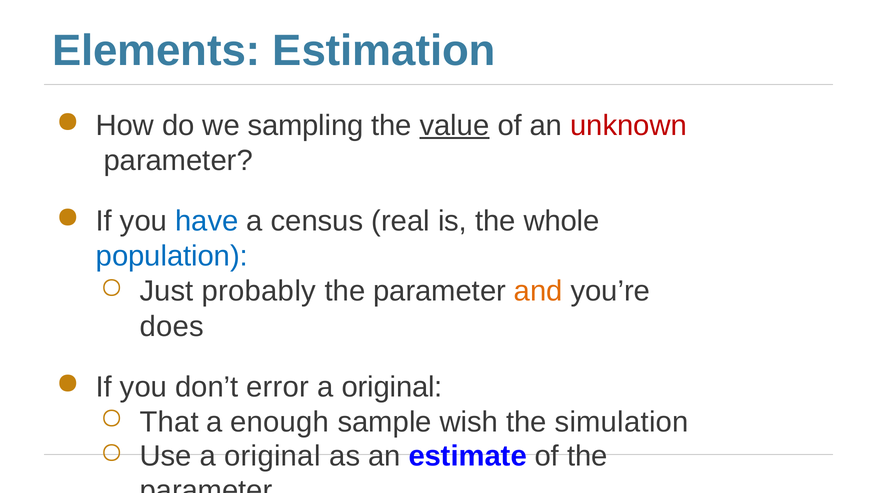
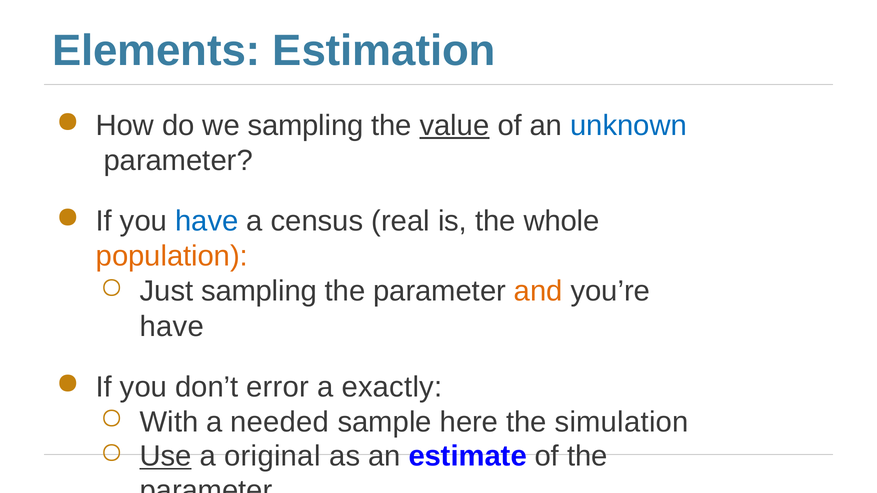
unknown colour: red -> blue (629, 125)
population colour: blue -> orange (172, 256)
Just probably: probably -> sampling (259, 292)
does: does -> have (172, 327)
original: original -> exactly (392, 387)
That: That -> With (169, 422)
enough: enough -> needed (280, 422)
wish: wish -> here (469, 422)
Use underline: none -> present (166, 457)
